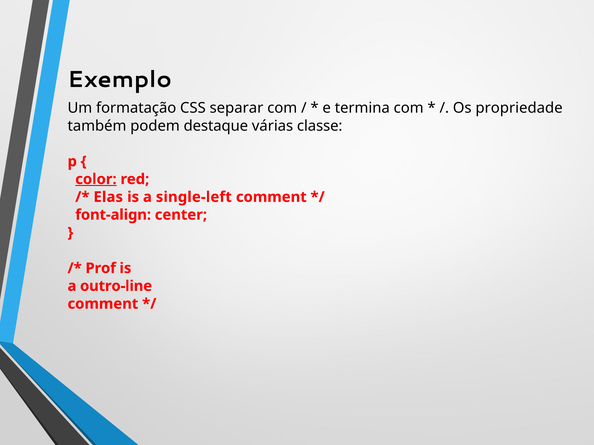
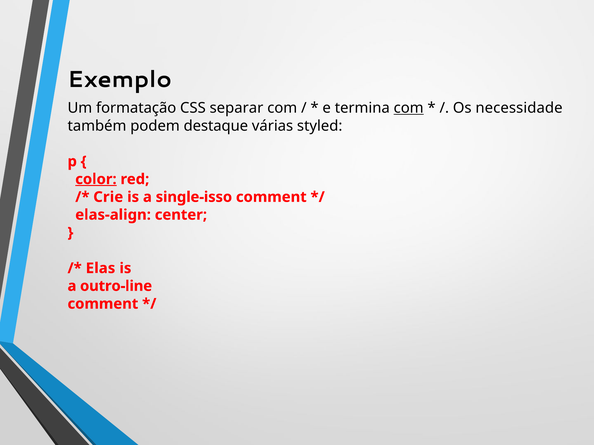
com underline: none -> present (409, 108)
propriedade: propriedade -> necessidade (519, 108)
classe: classe -> styled (320, 126)
Elas: Elas -> Crie (108, 197)
single-left: single-left -> single-isso (194, 197)
font-align: font-align -> elas-align (113, 215)
Prof: Prof -> Elas (101, 269)
